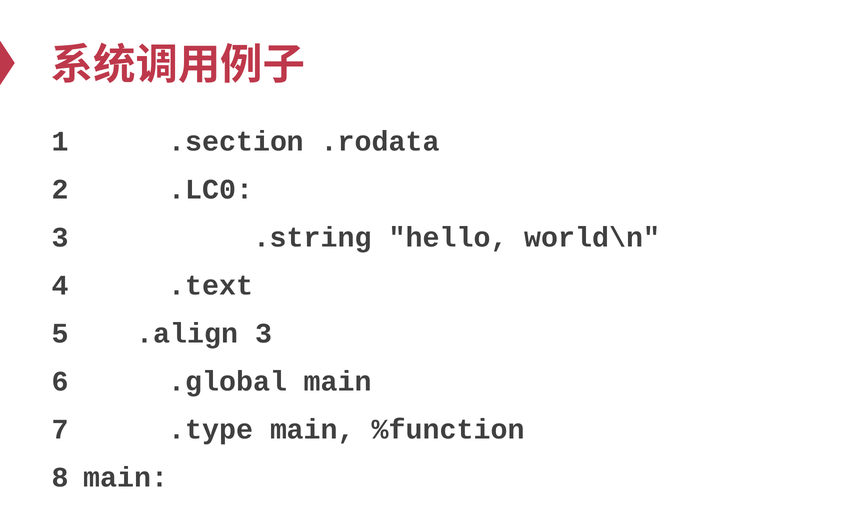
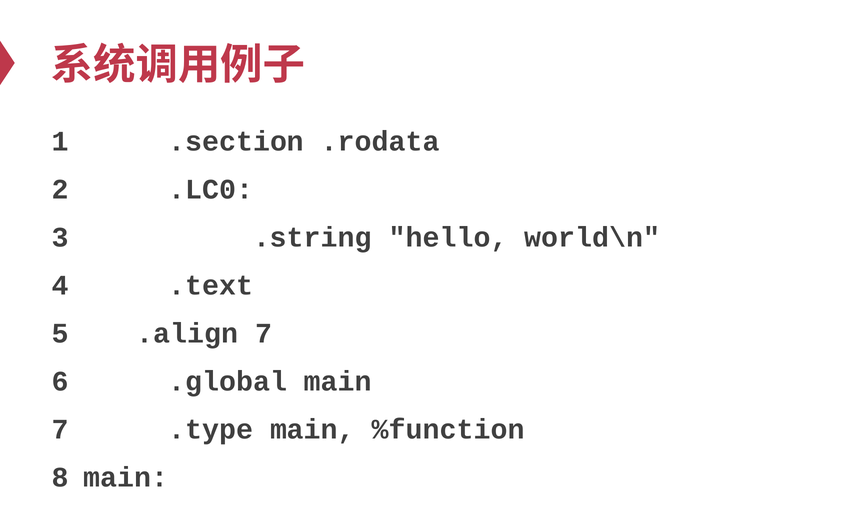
.align 3: 3 -> 7 (264, 333)
